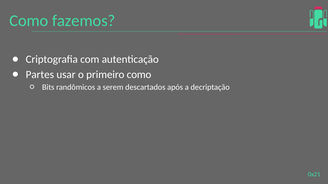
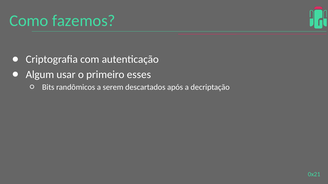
Partes: Partes -> Algum (40, 75)
primeiro como: como -> esses (139, 75)
